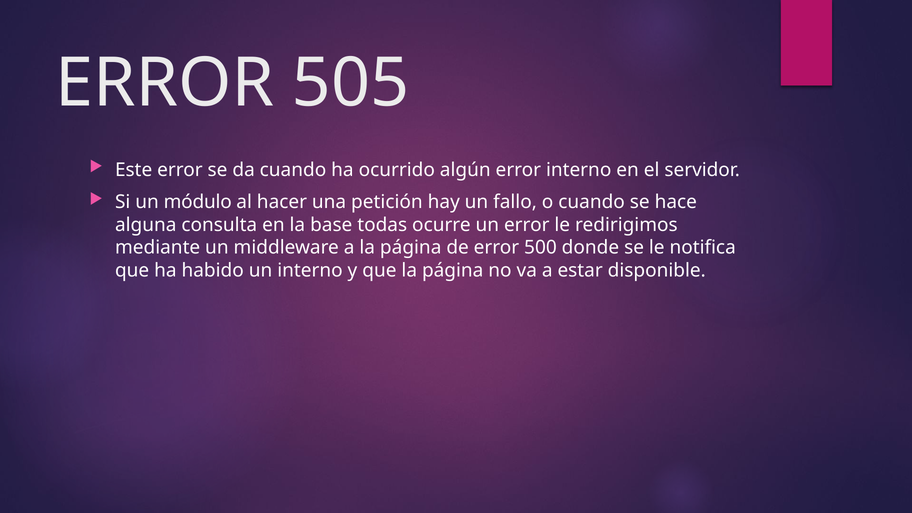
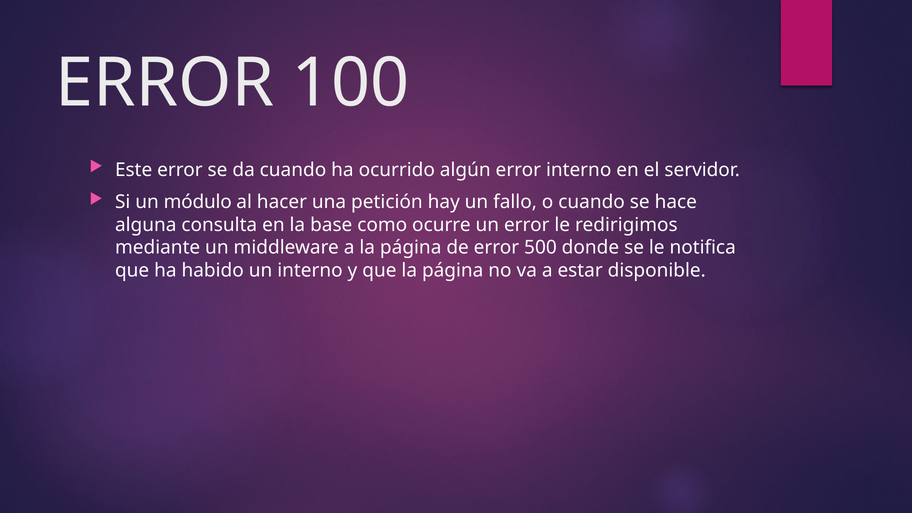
505: 505 -> 100 (351, 83)
todas: todas -> como (382, 225)
